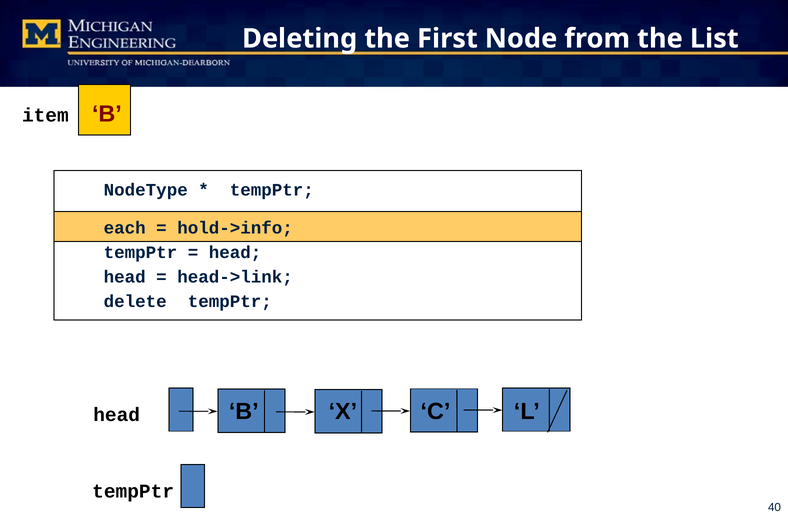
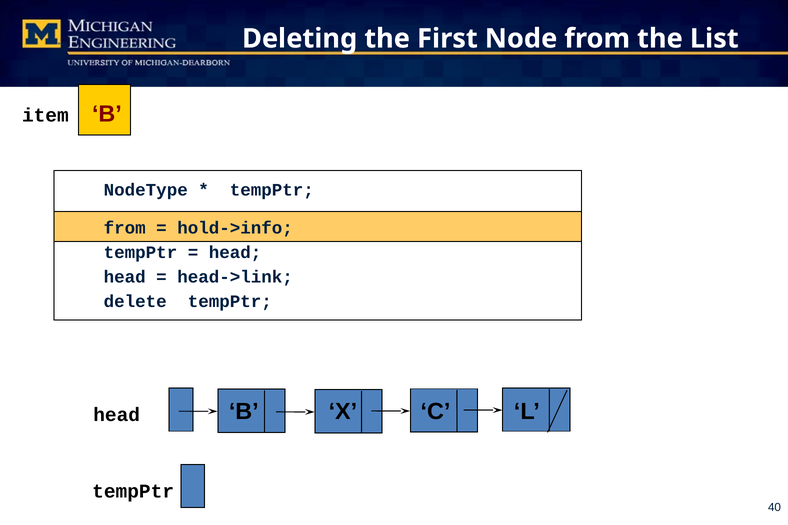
each: each -> from (125, 228)
